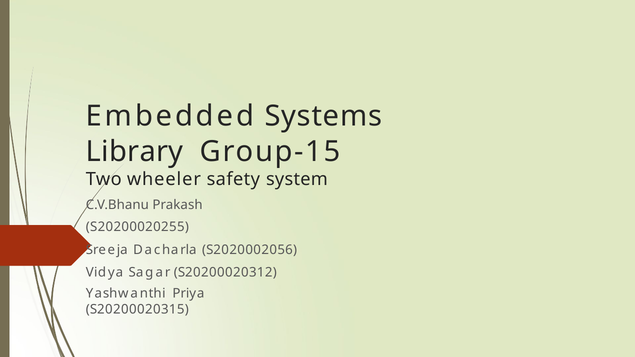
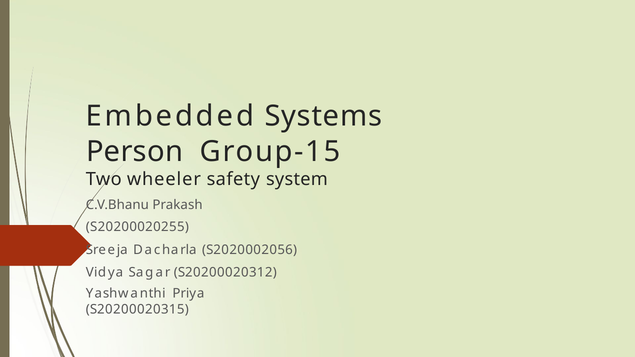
Library: Library -> Person (135, 152)
